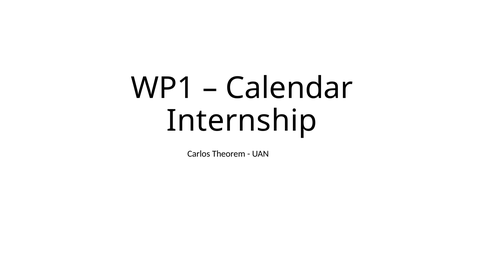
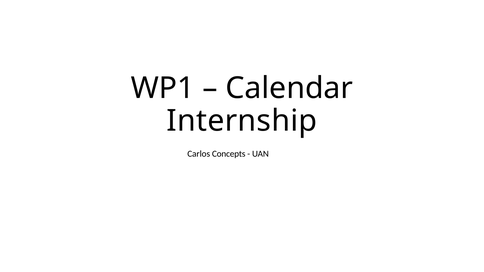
Theorem: Theorem -> Concepts (229, 154)
